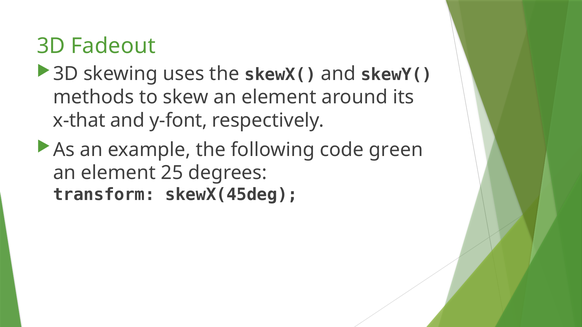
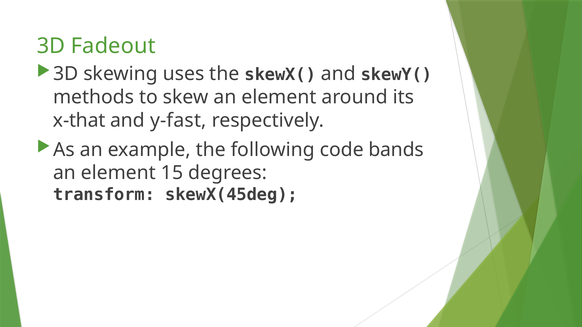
y-font: y-font -> y-fast (178, 120)
green: green -> bands (396, 150)
25: 25 -> 15 (172, 173)
